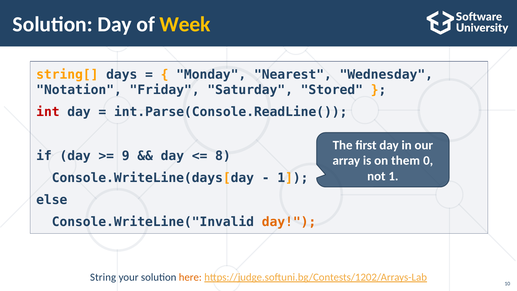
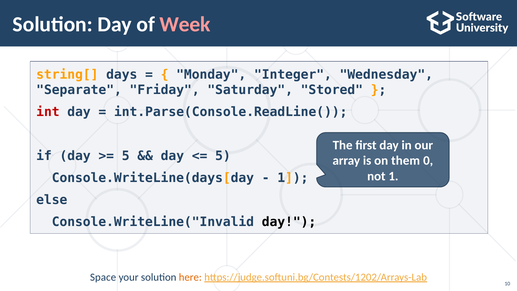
Week colour: yellow -> pink (185, 24)
Nearest: Nearest -> Integer (293, 74)
Notation: Notation -> Separate (79, 90)
9: 9 -> 5 (126, 156)
8: 8 -> 5 (223, 156)
day colour: orange -> black (289, 222)
String: String -> Space (103, 277)
